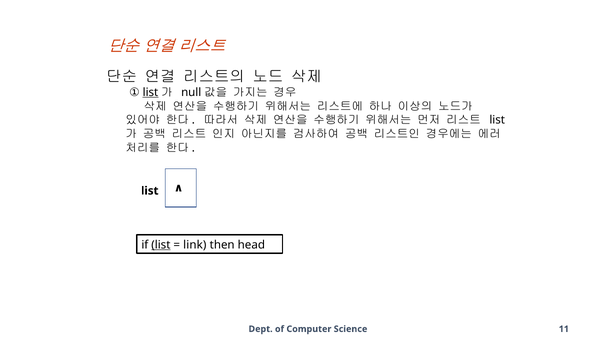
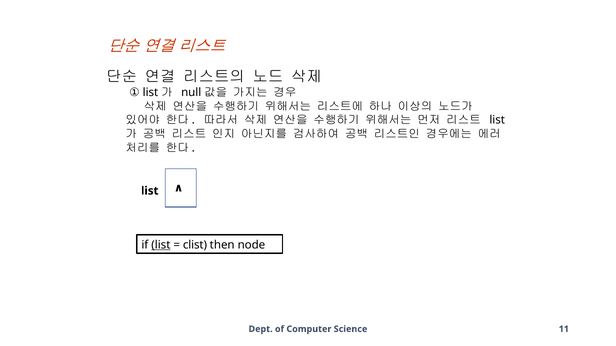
list underline: present -> none (150, 93)
link: link -> clist (195, 245)
head: head -> node (251, 245)
